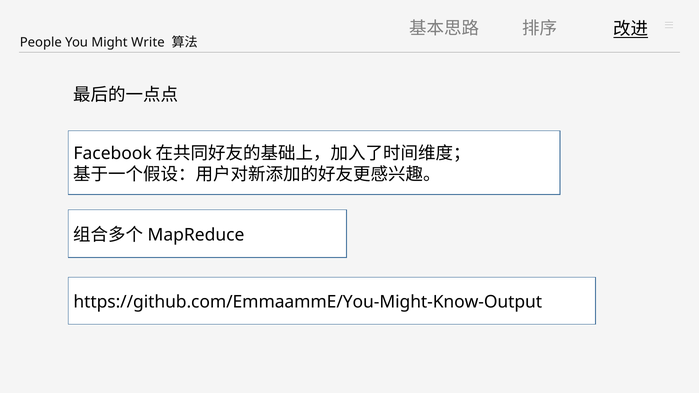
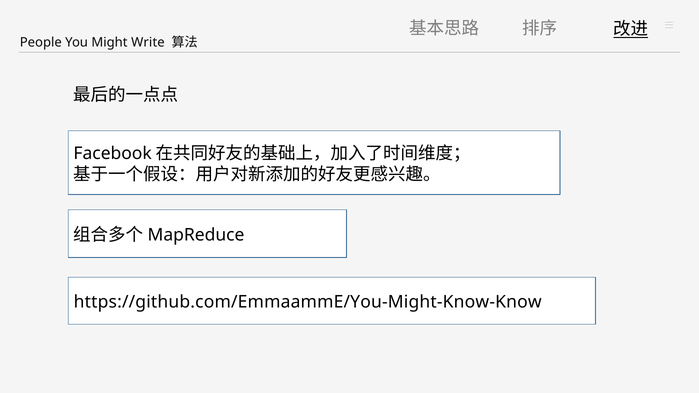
https://github.com/EmmaammE/You-Might-Know-Output: https://github.com/EmmaammE/You-Might-Know-Output -> https://github.com/EmmaammE/You-Might-Know-Know (308, 302)
